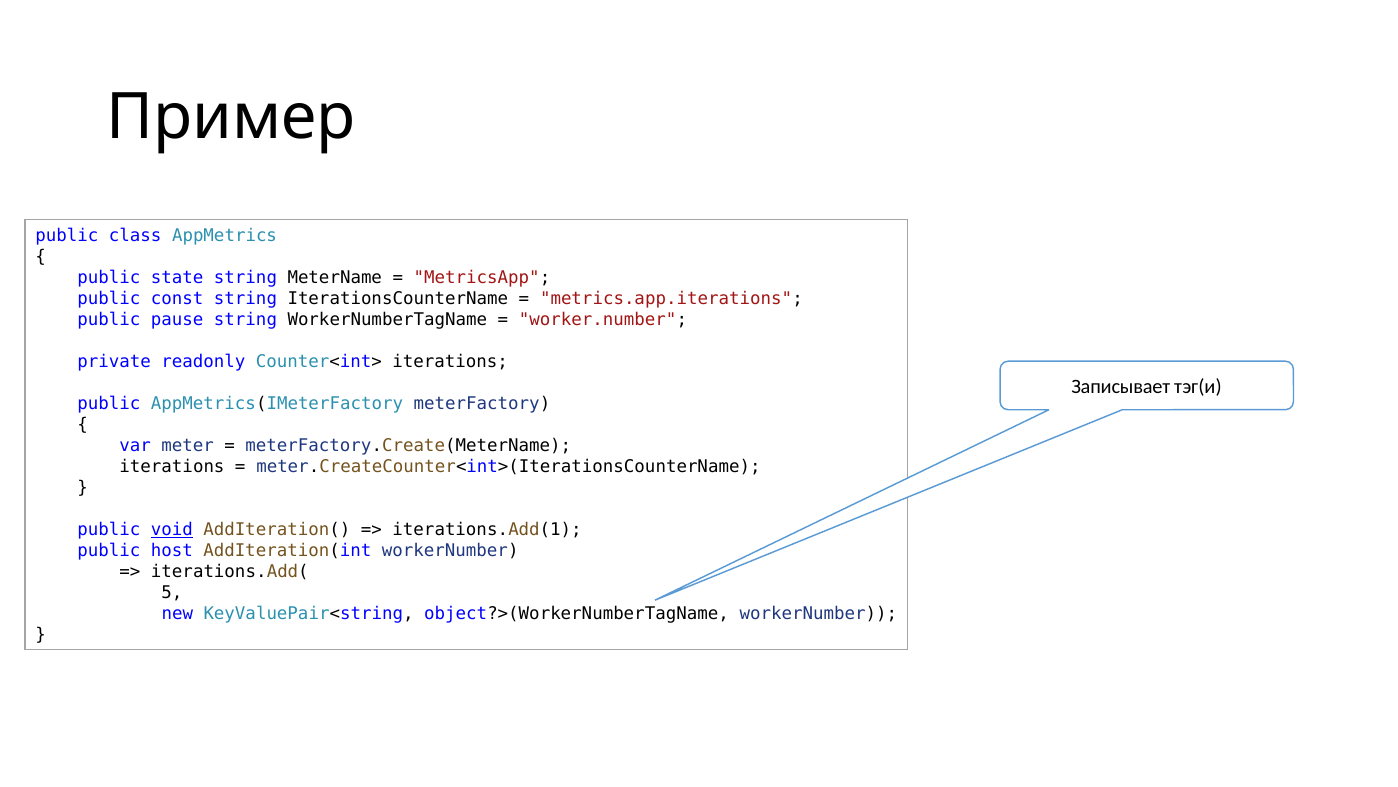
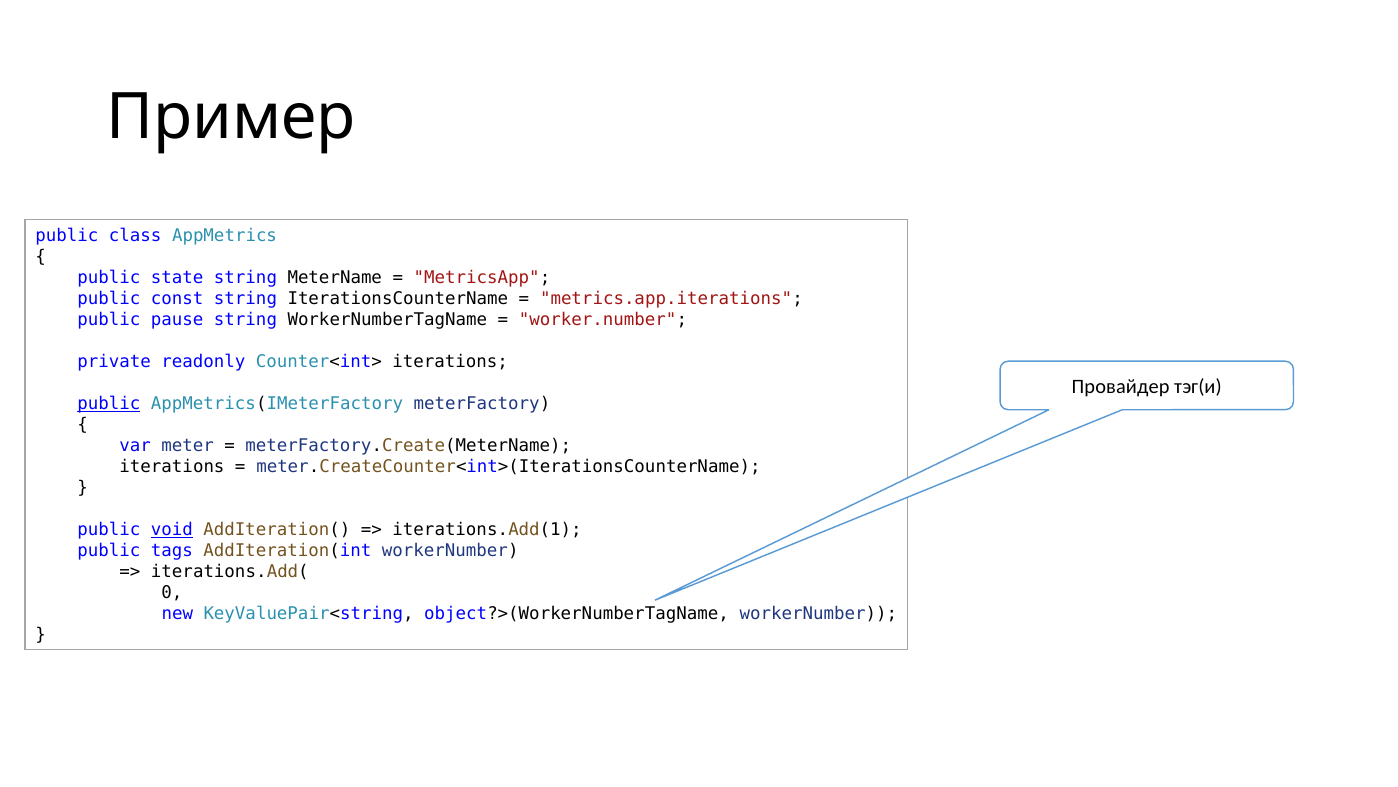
Записывает: Записывает -> Провайдер (1121, 387)
public underline: none -> present (109, 404)
host: host -> tags (172, 551)
5: 5 -> 0 (172, 592)
